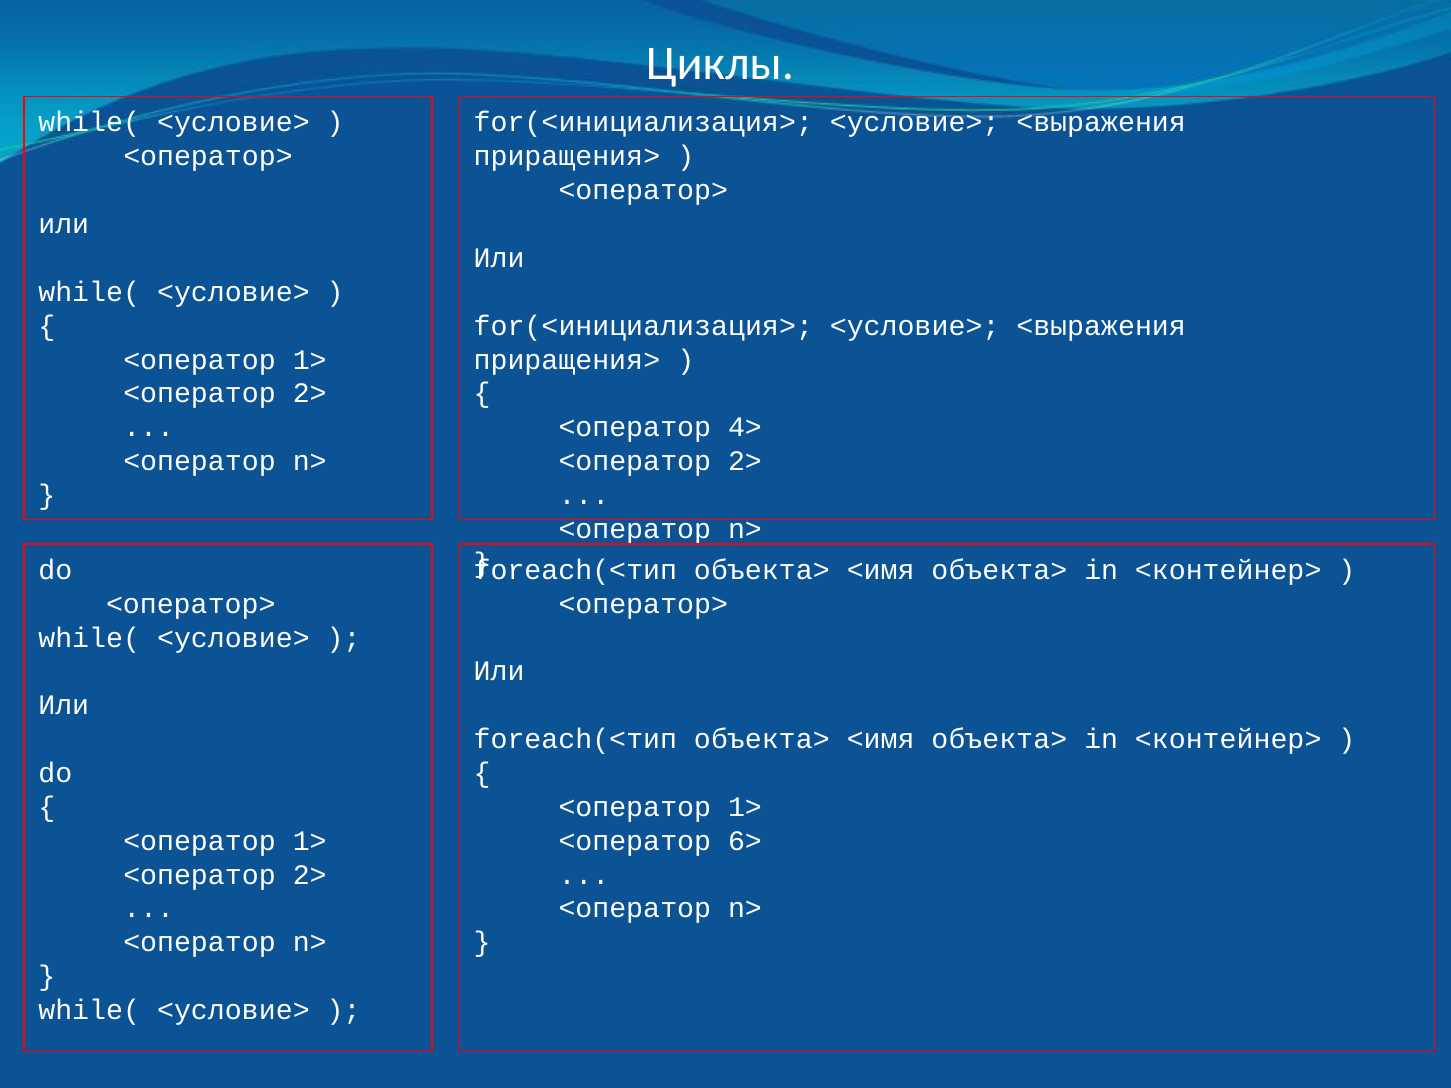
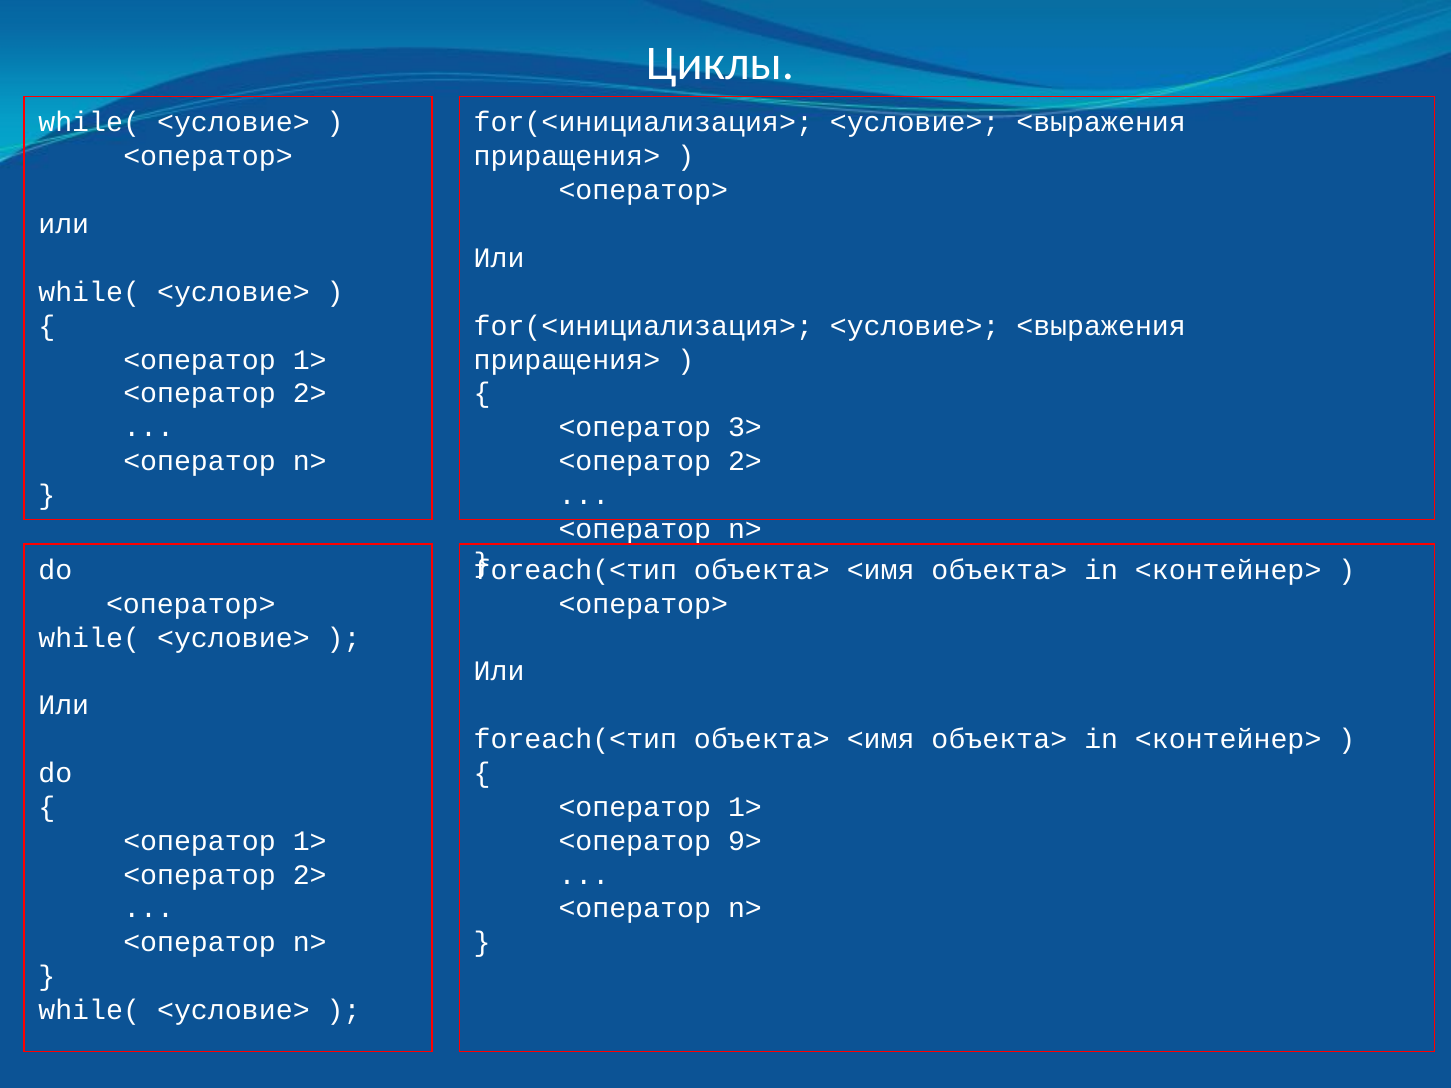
4>: 4> -> 3> (745, 428)
6>: 6> -> 9> (745, 841)
